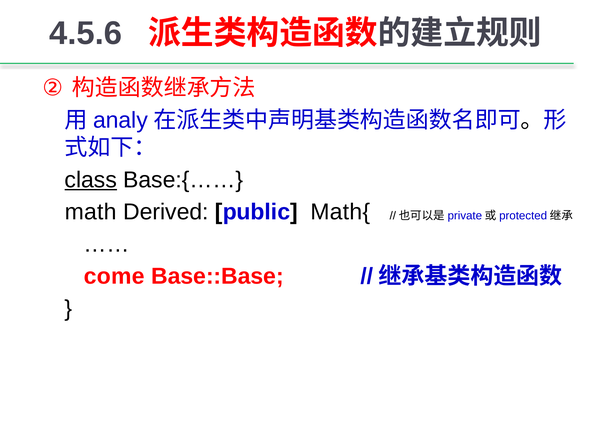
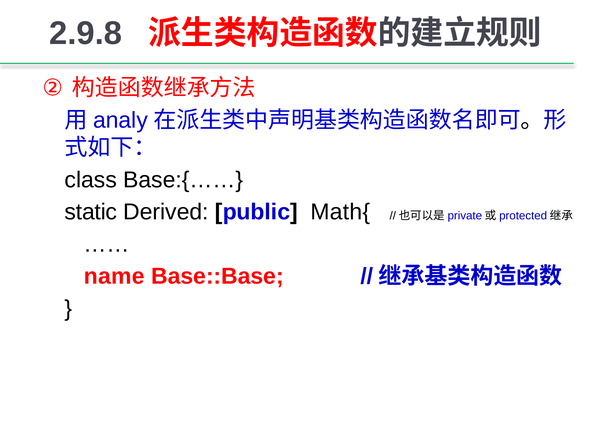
4.5.6: 4.5.6 -> 2.9.8 (86, 33)
class underline: present -> none (91, 180)
math: math -> static (91, 212)
come: come -> name (114, 277)
